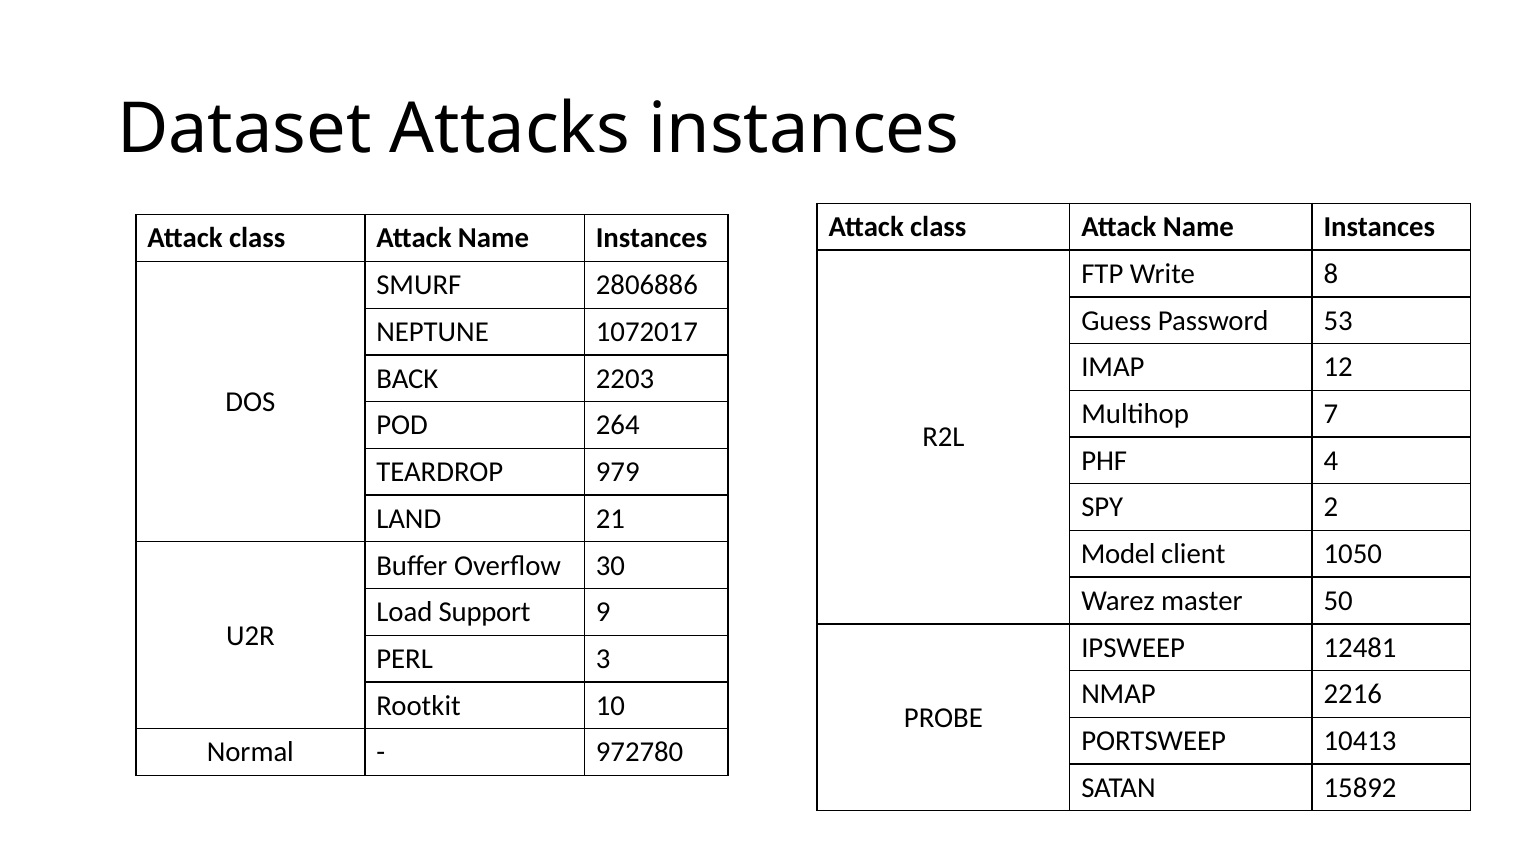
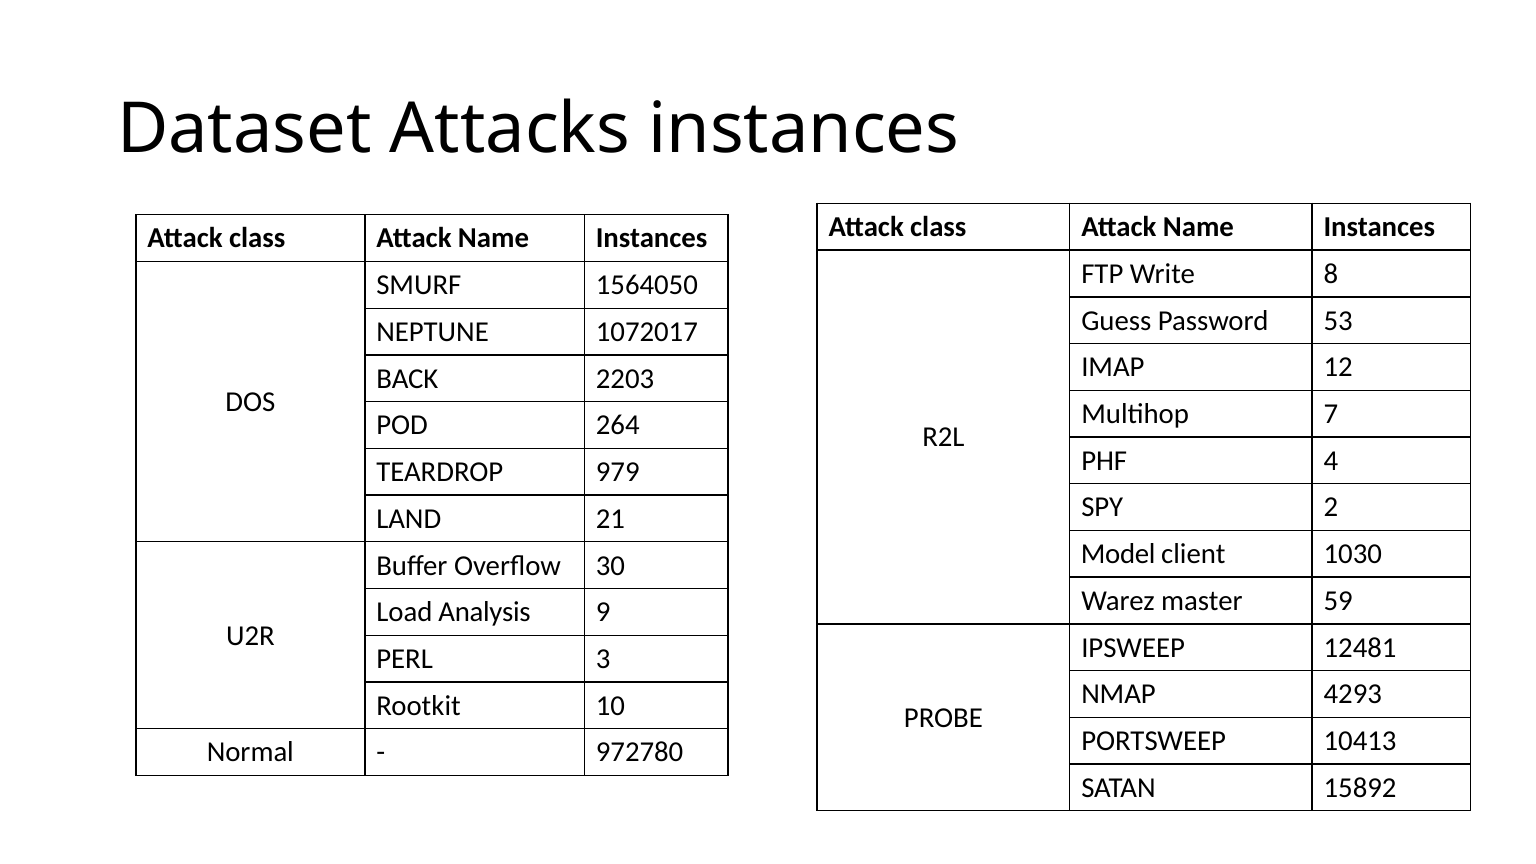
2806886: 2806886 -> 1564050 (647, 285)
1050: 1050 -> 1030 (1353, 554)
50: 50 -> 59 (1338, 601)
Support: Support -> Analysis (485, 612)
2216: 2216 -> 4293 (1353, 694)
